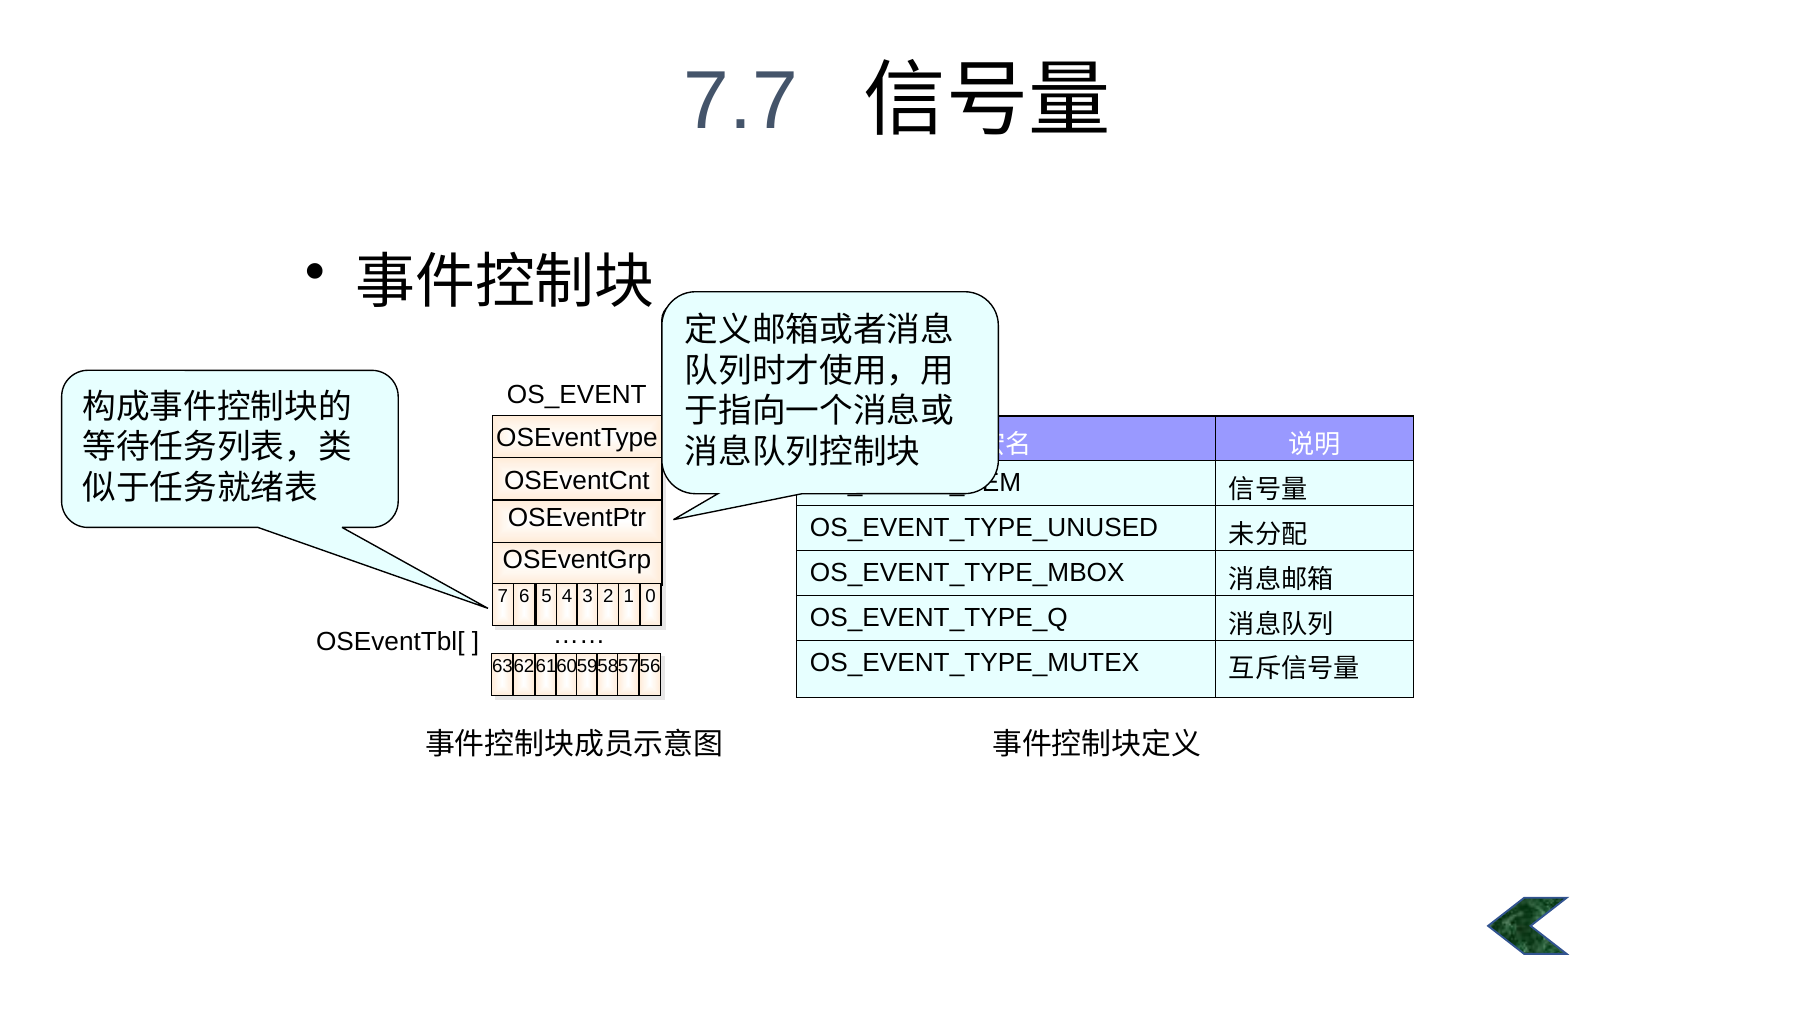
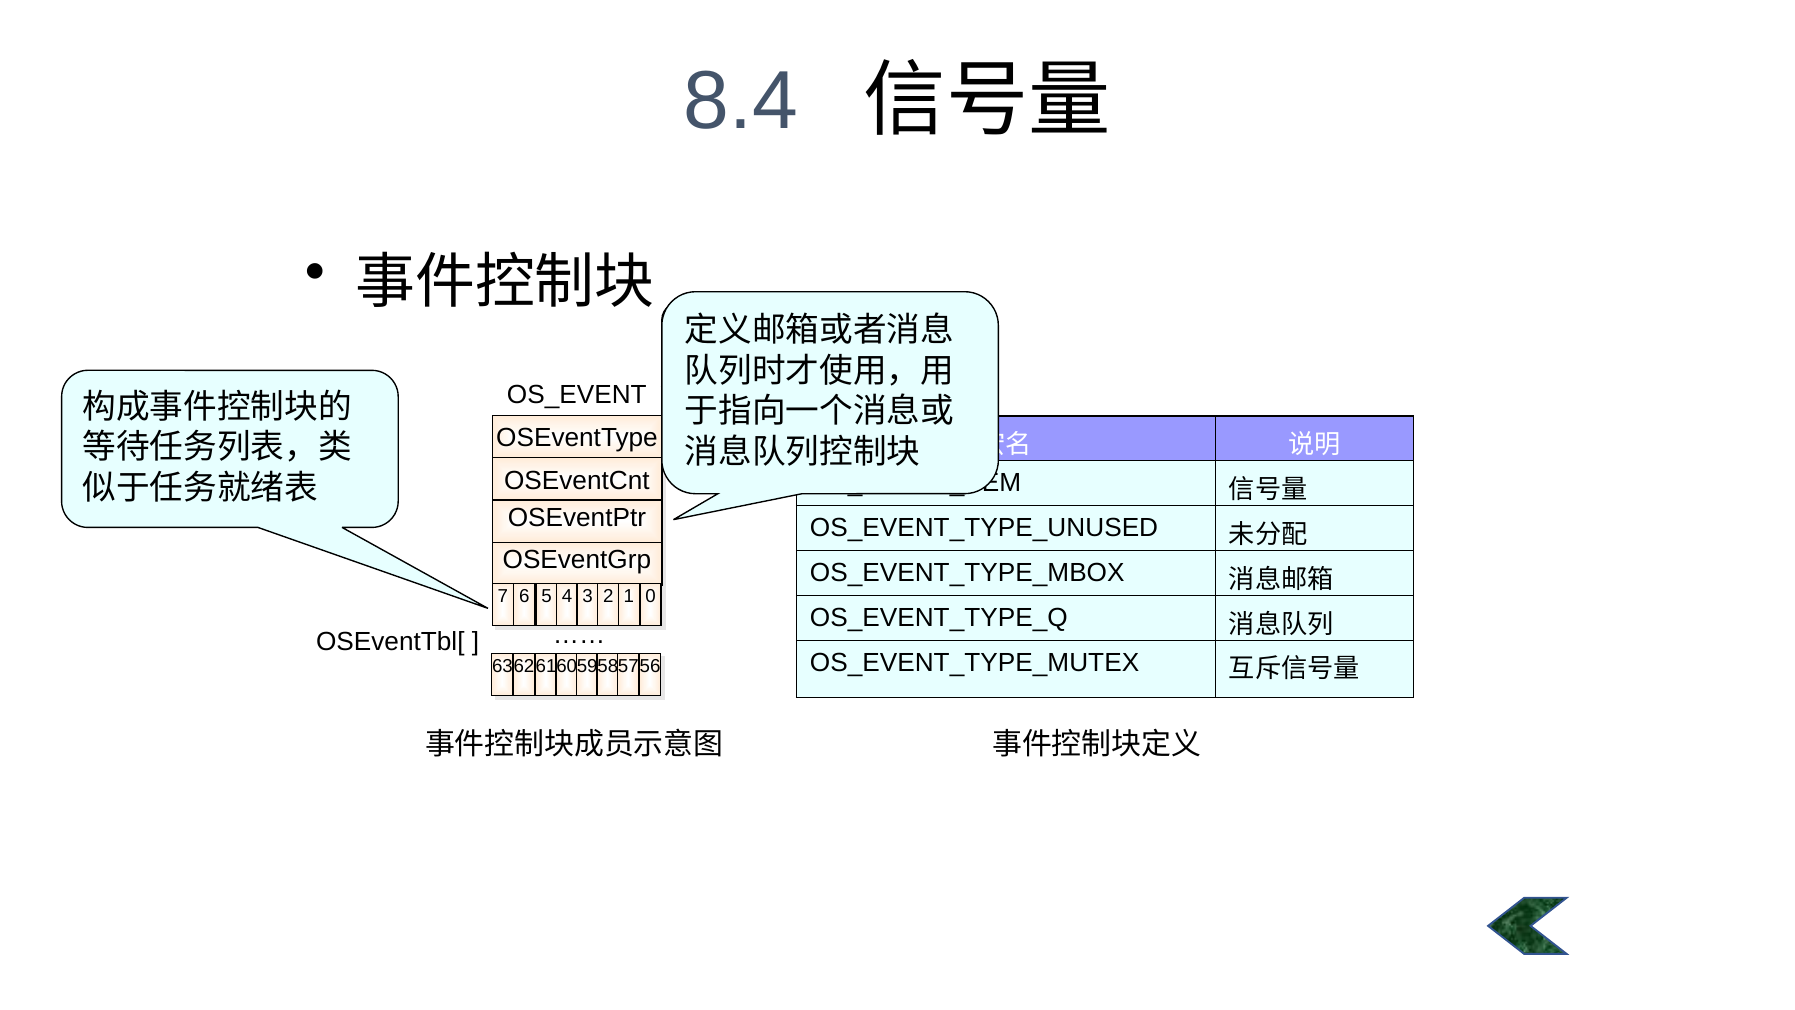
7.7: 7.7 -> 8.4 (741, 101)
